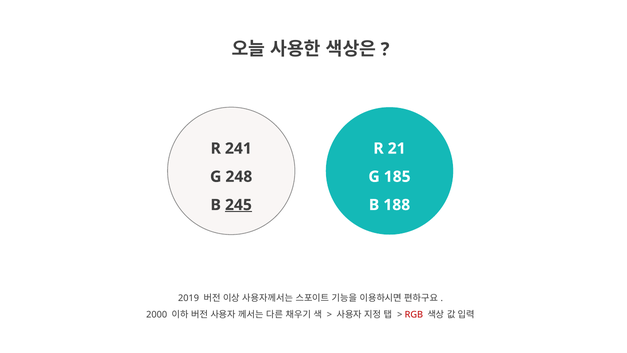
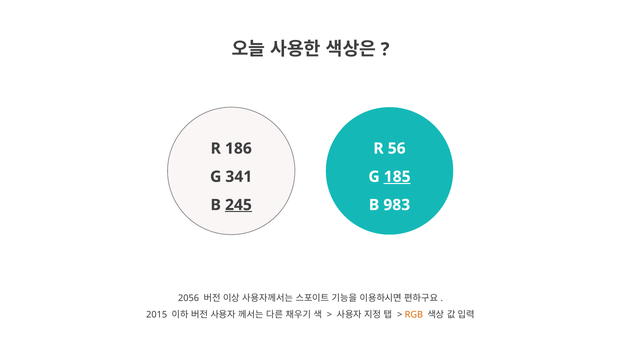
241: 241 -> 186 (238, 148)
21: 21 -> 56 (397, 148)
248: 248 -> 341 (239, 177)
185 underline: none -> present (397, 177)
188: 188 -> 983 (397, 205)
2019: 2019 -> 2056 (189, 298)
2000: 2000 -> 2015 (157, 314)
RGB colour: red -> orange (414, 314)
